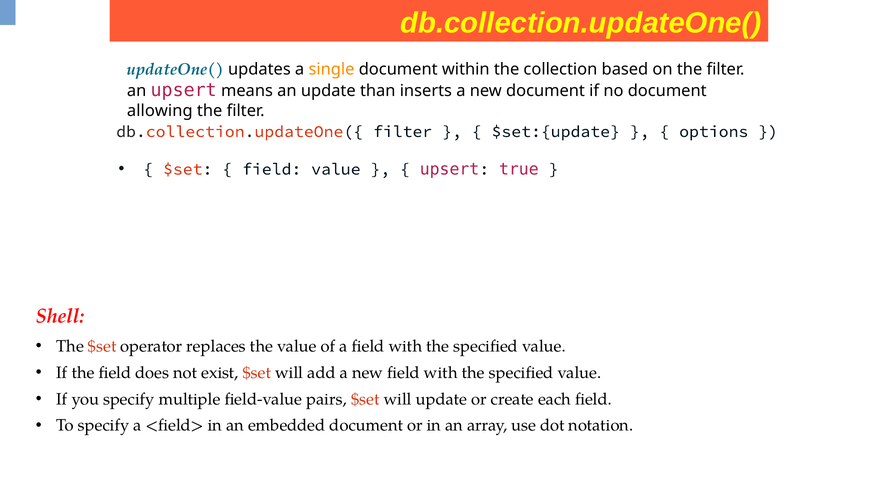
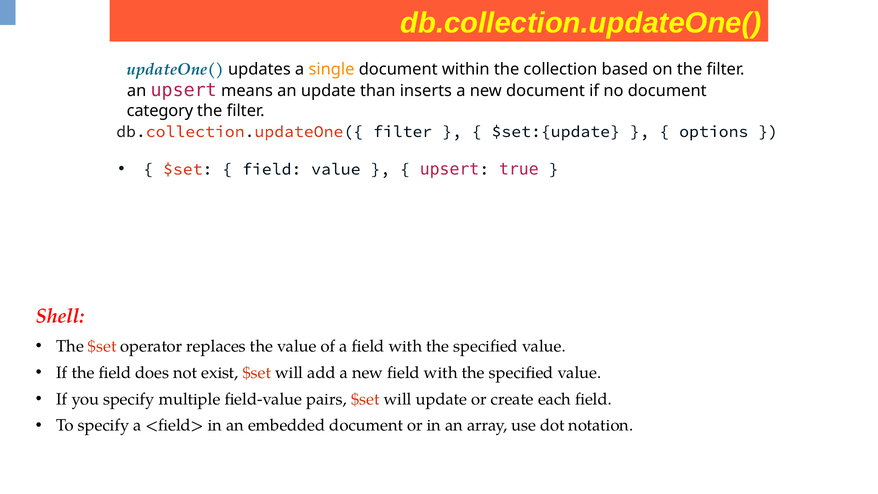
allowing: allowing -> category (160, 111)
